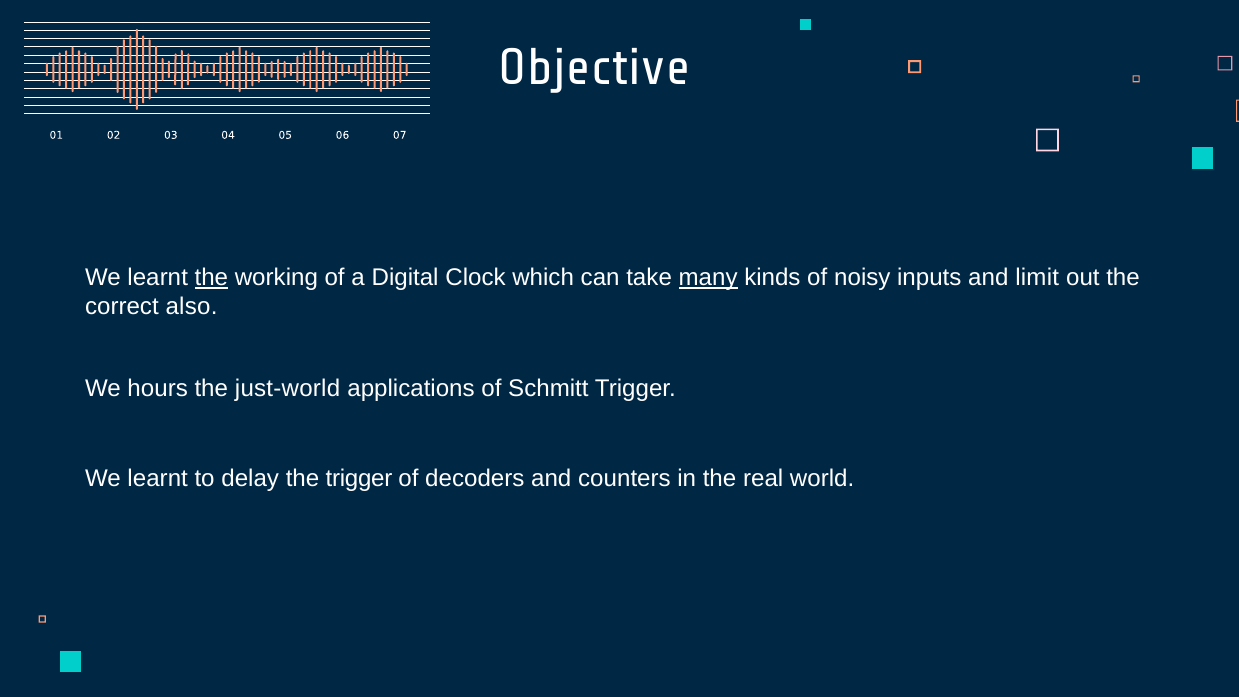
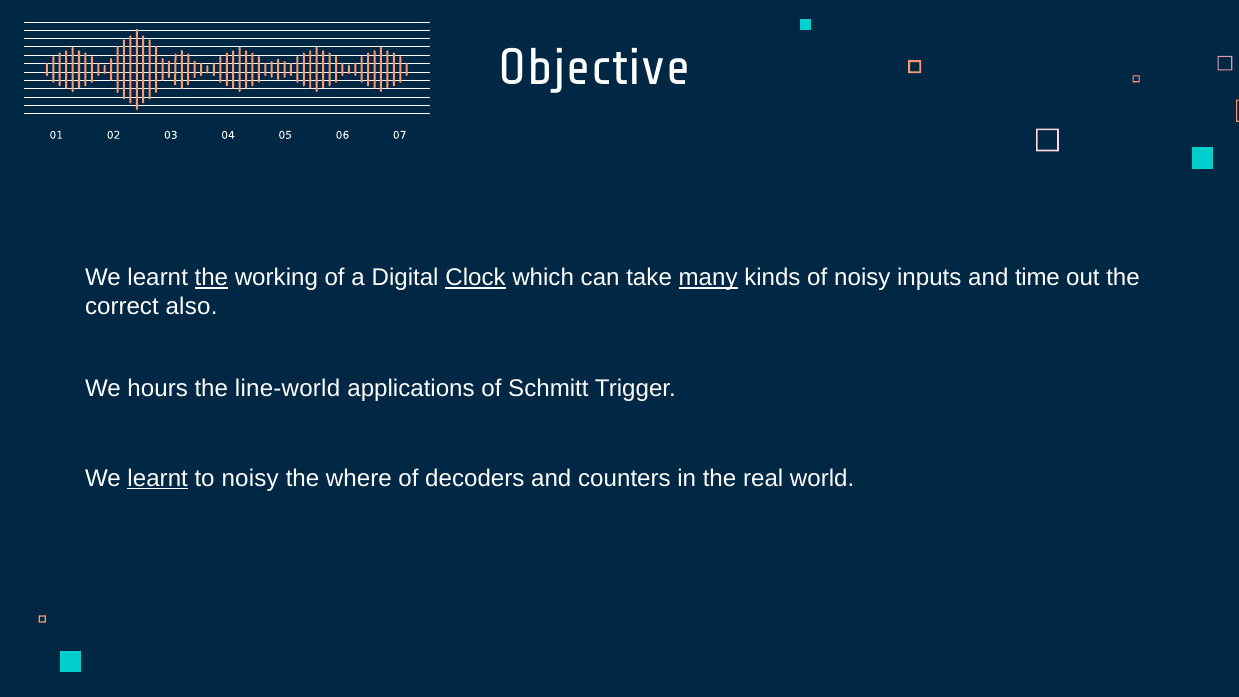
Clock underline: none -> present (475, 278)
limit: limit -> time (1037, 278)
just-world: just-world -> line-world (288, 388)
learnt underline: none -> present (158, 478)
to delay: delay -> noisy (250, 478)
the trigger: trigger -> where (359, 478)
